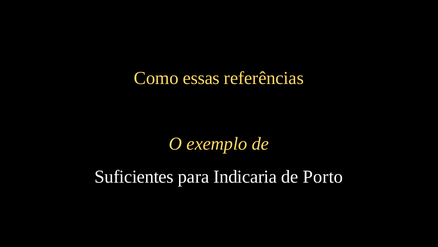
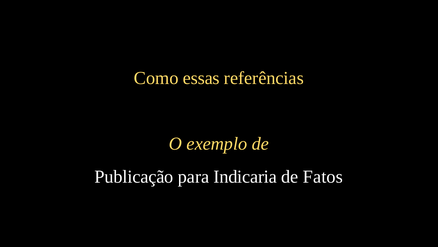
Suficientes: Suficientes -> Publicação (134, 176)
Porto: Porto -> Fatos (323, 176)
